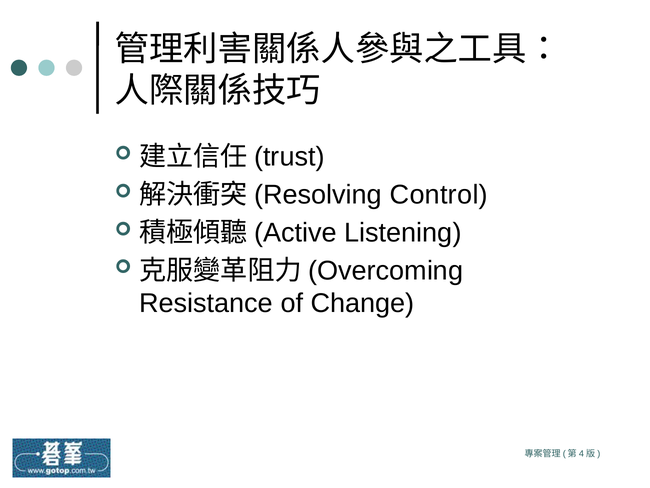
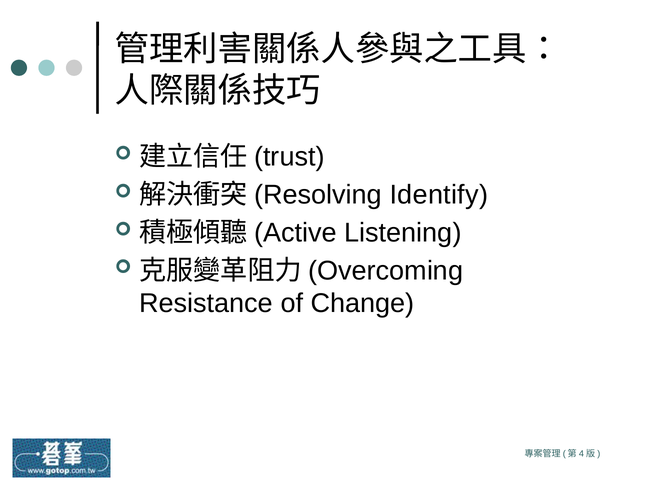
Control: Control -> Identify (439, 195)
